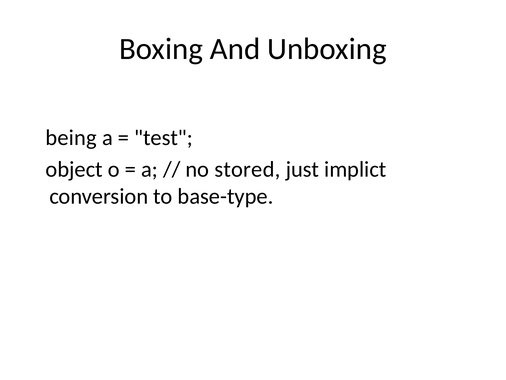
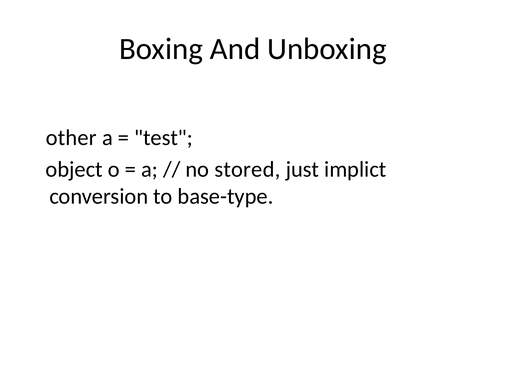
being: being -> other (71, 138)
